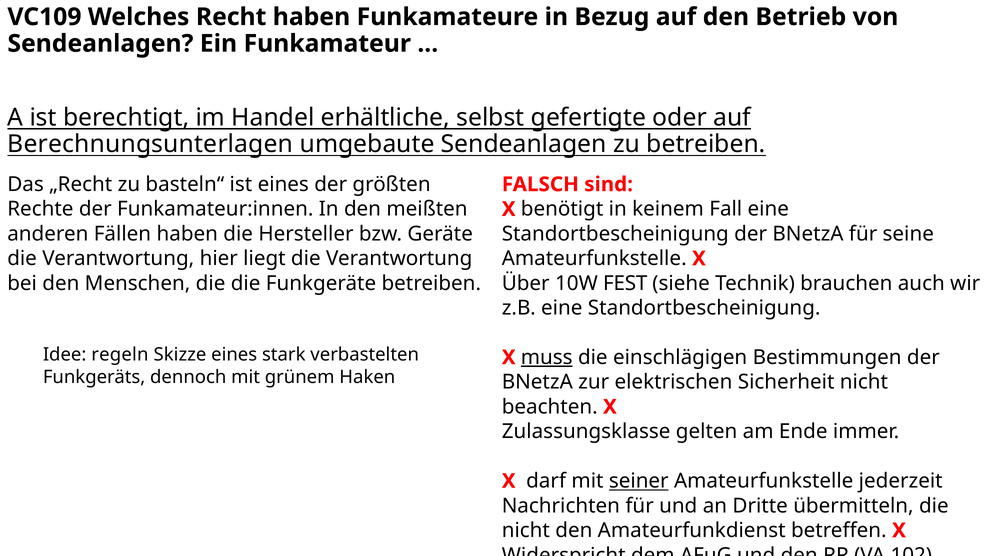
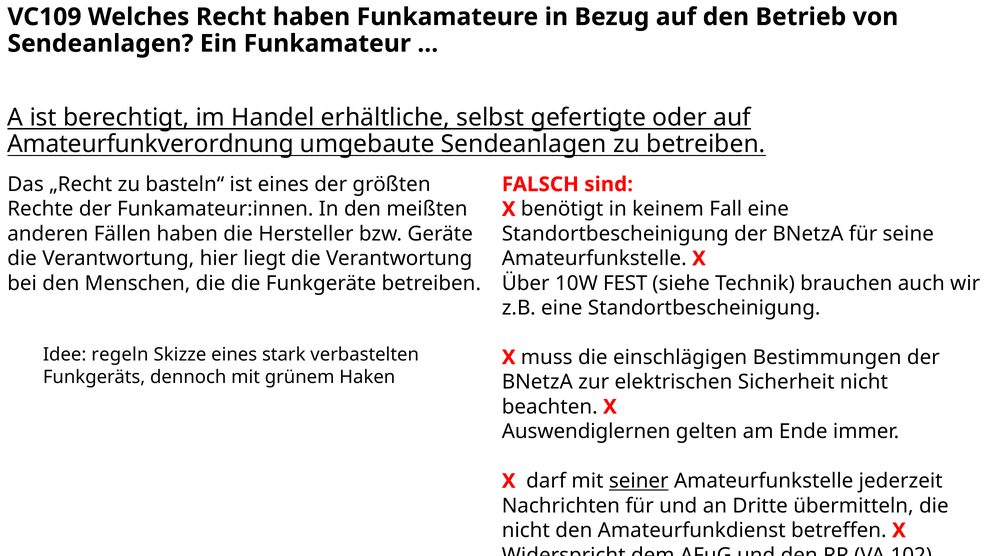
Berechnungsunterlagen: Berechnungsunterlagen -> Amateurfunkverordnung (151, 144)
muss underline: present -> none (547, 358)
Zulassungsklasse: Zulassungsklasse -> Auswendiglernen (586, 432)
